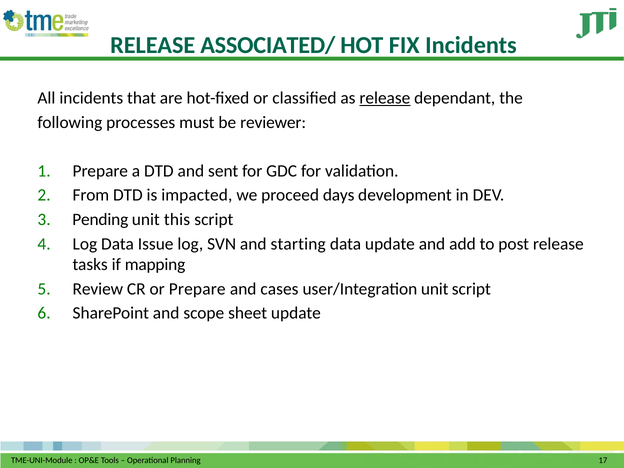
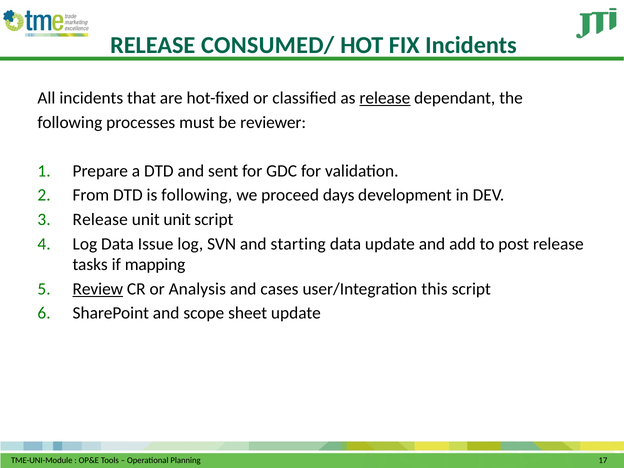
ASSOCIATED/: ASSOCIATED/ -> CONSUMED/ (268, 45)
is impacted: impacted -> following (197, 195)
Pending: Pending -> Release (100, 219)
unit this: this -> unit (177, 219)
Review underline: none -> present (98, 289)
or Prepare: Prepare -> Analysis (197, 289)
user/Integration unit: unit -> this (435, 289)
